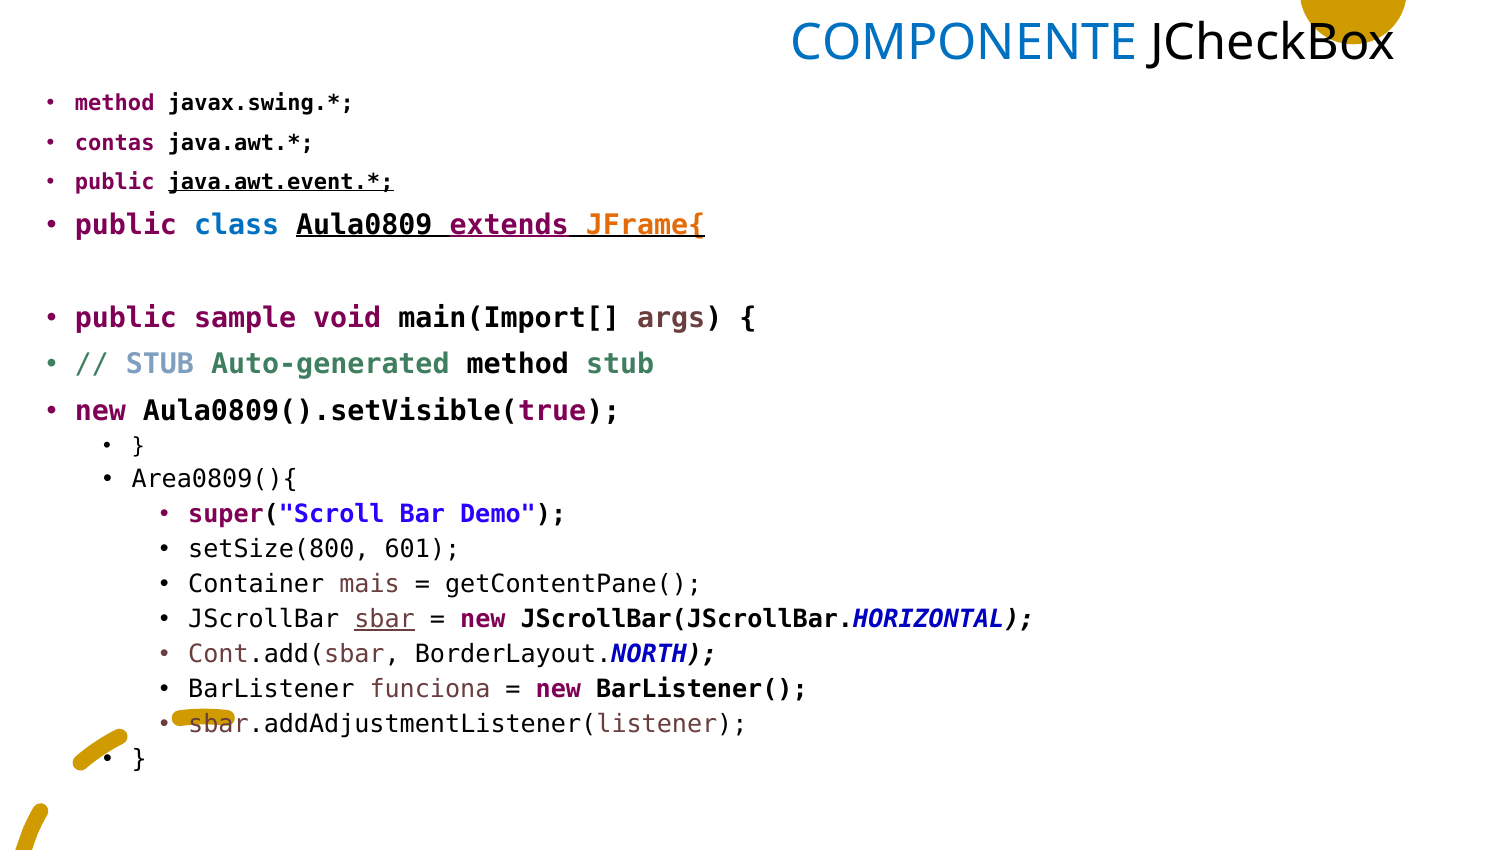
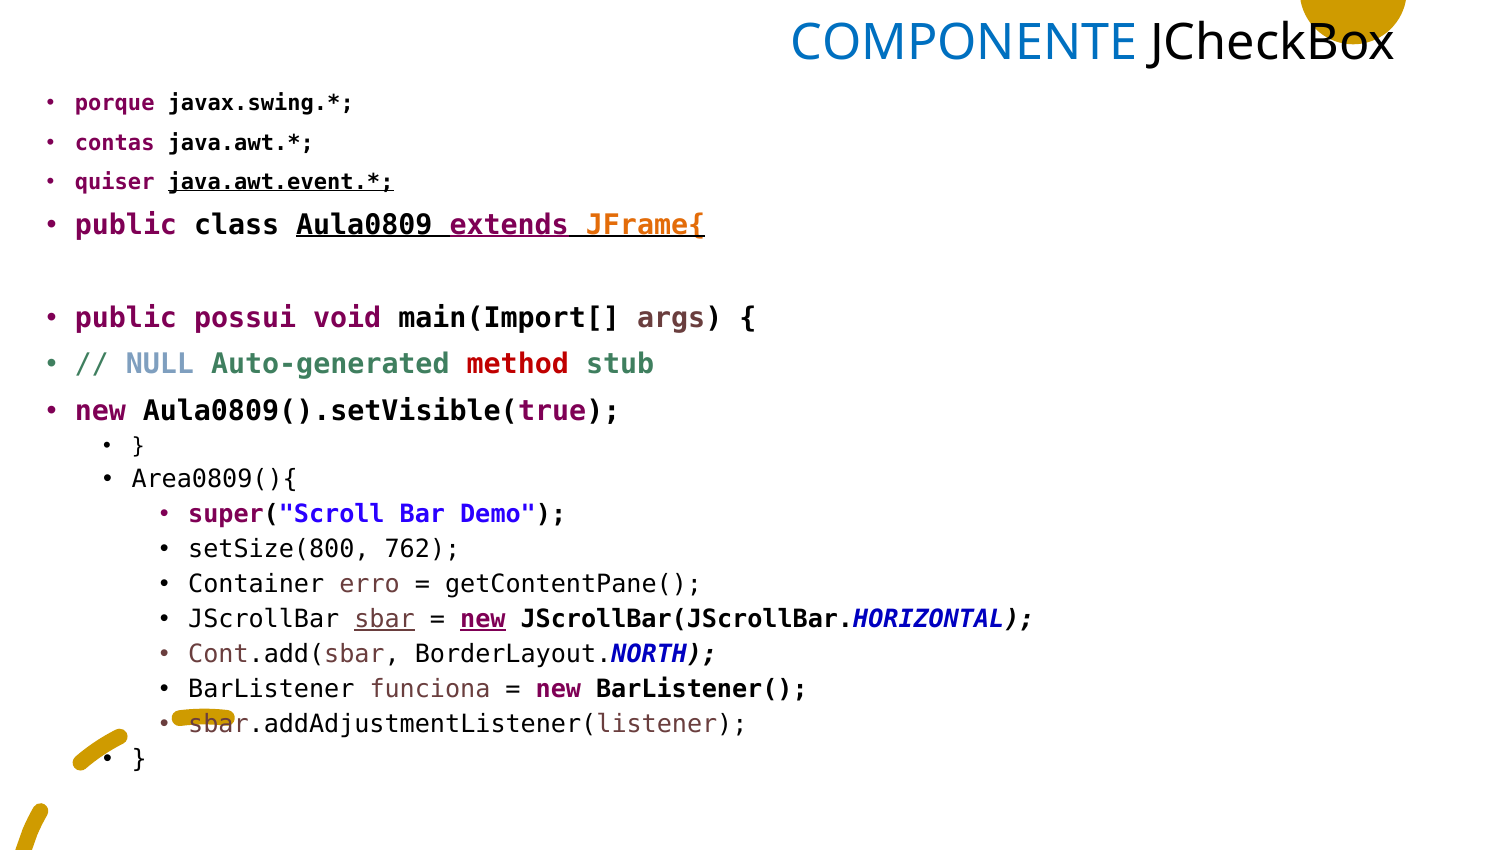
method: method -> porque (115, 103)
public: public -> quiser (115, 182)
class colour: blue -> black (237, 225)
sample: sample -> possui (245, 318)
STUB: STUB -> NULL (160, 364)
method colour: black -> red (518, 364)
601: 601 -> 762 (422, 549)
mais: mais -> erro (370, 584)
new underline: none -> present (483, 619)
